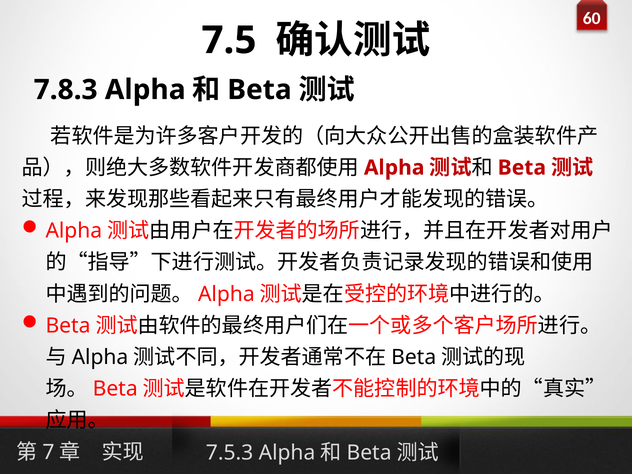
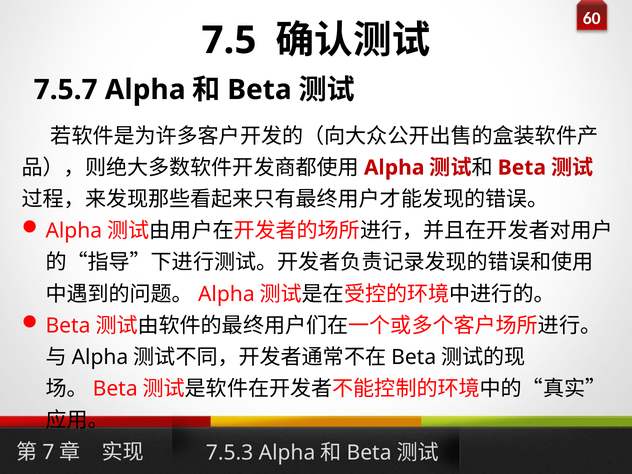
7.8.3: 7.8.3 -> 7.5.7 (66, 90)
